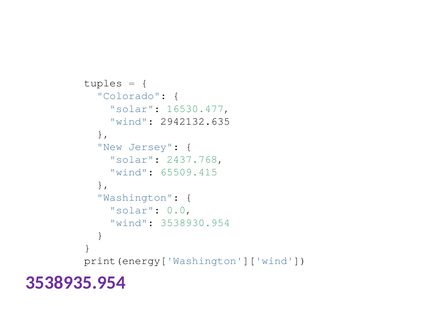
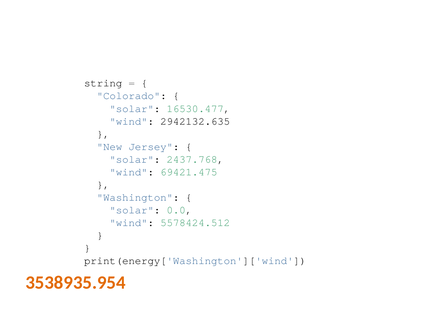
tuples: tuples -> string (103, 83)
65509.415: 65509.415 -> 69421.475 (189, 172)
3538930.954: 3538930.954 -> 5578424.512 (195, 223)
3538935.954 colour: purple -> orange (76, 283)
